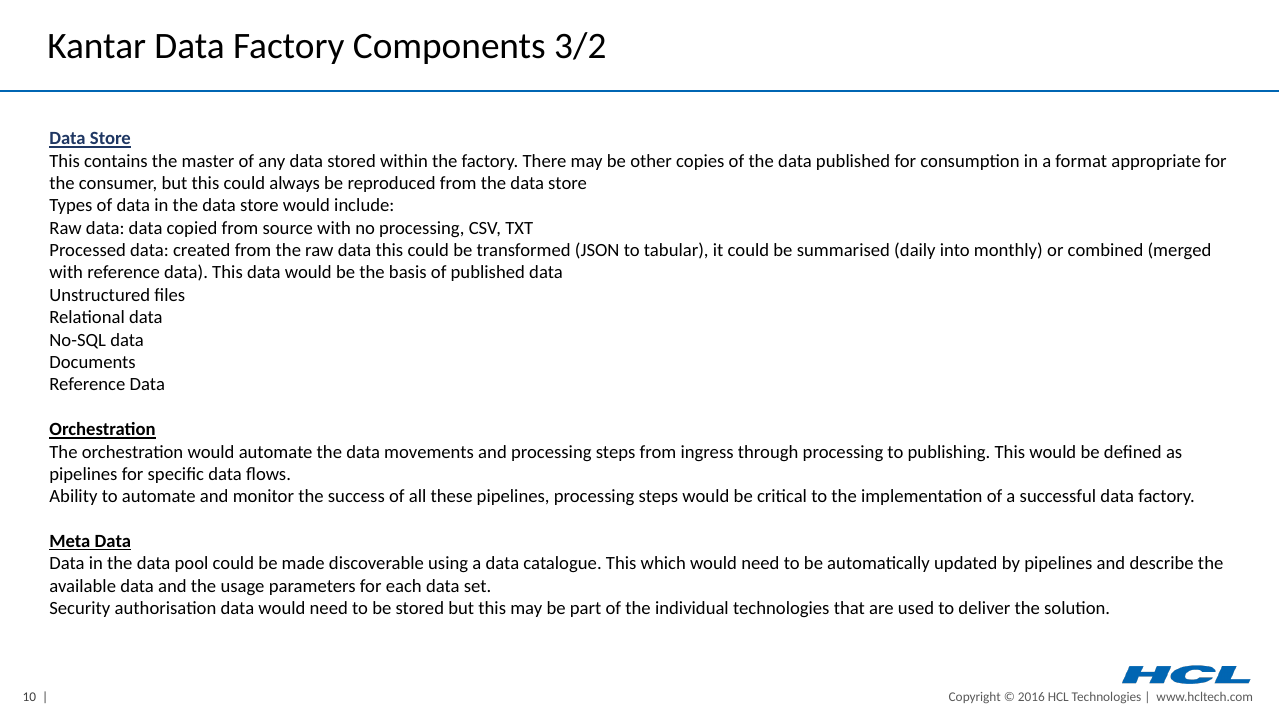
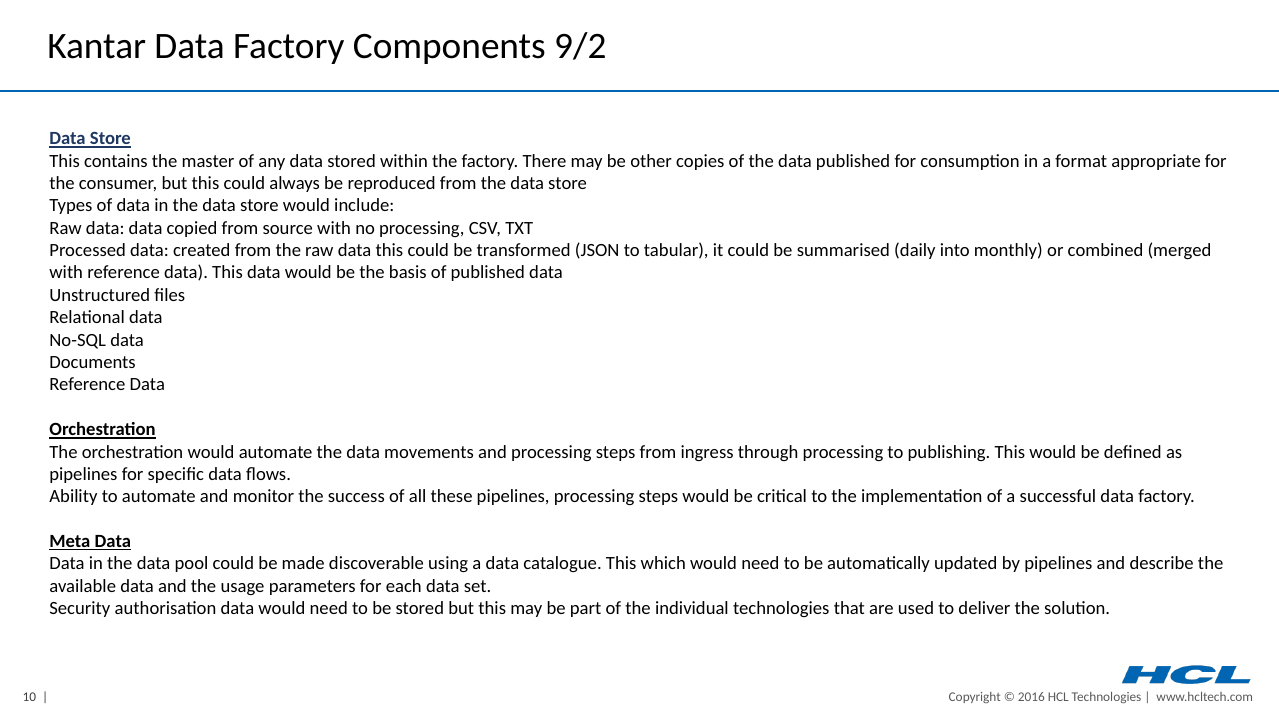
3/2: 3/2 -> 9/2 (580, 46)
